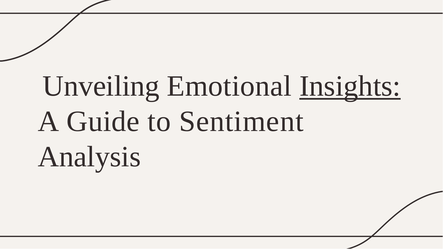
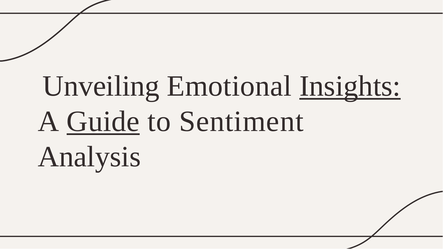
Guide underline: none -> present (103, 122)
